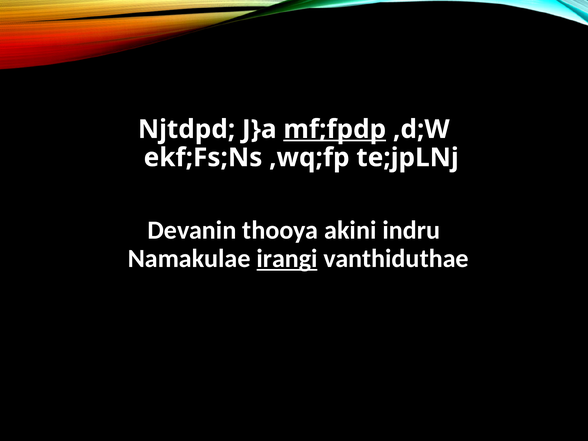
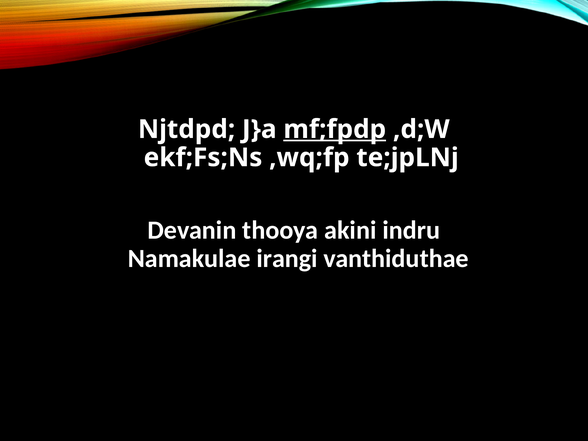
irangi underline: present -> none (287, 259)
